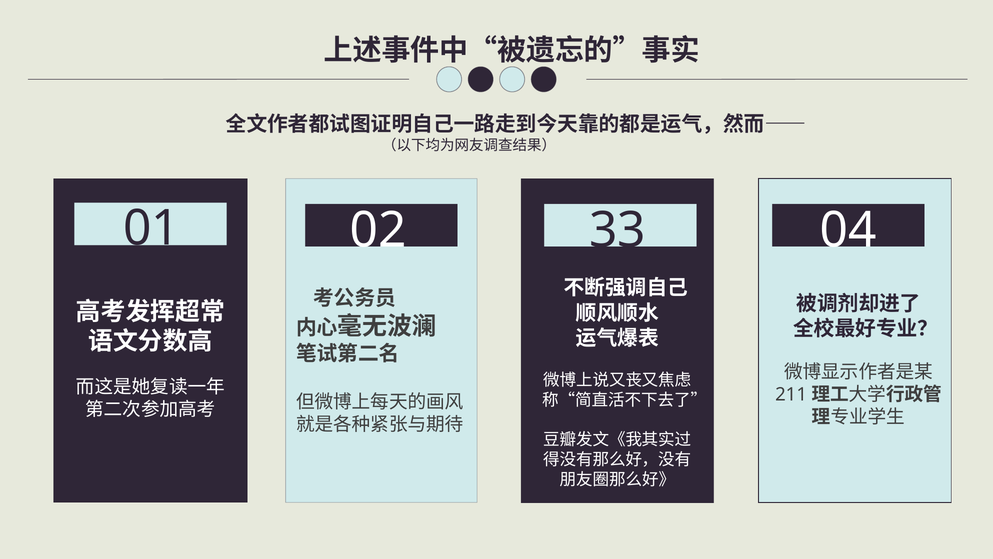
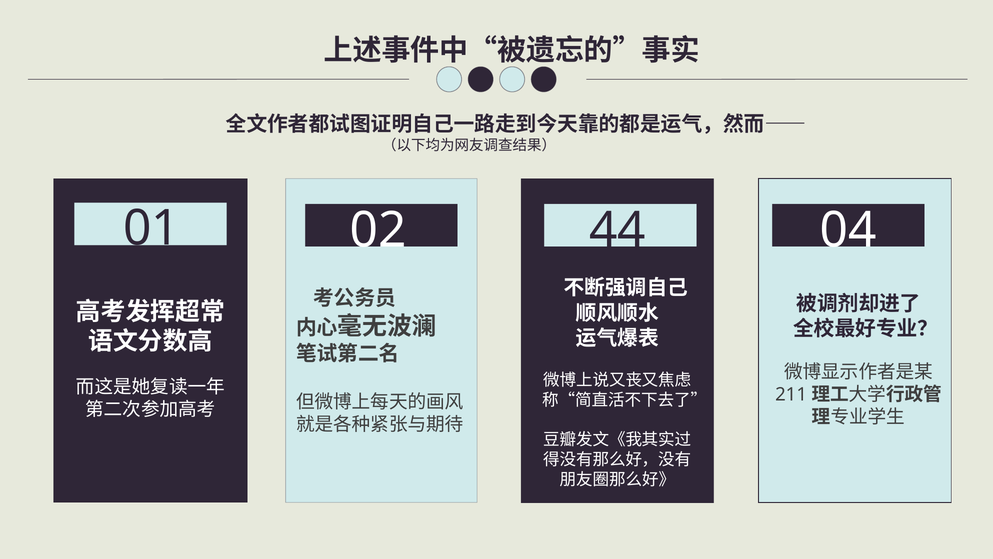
33: 33 -> 44 (617, 230)
